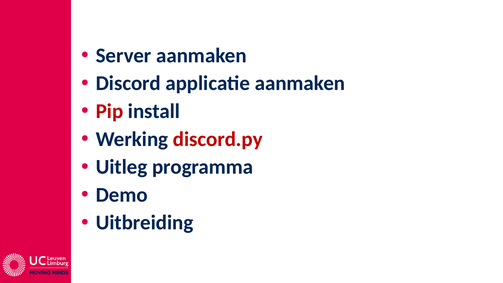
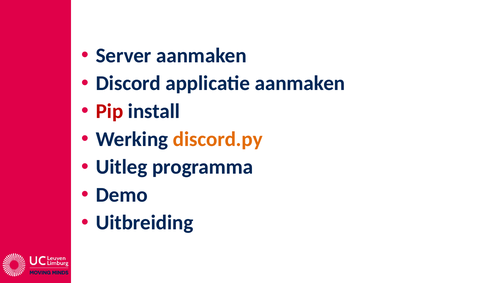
discord.py colour: red -> orange (218, 139)
